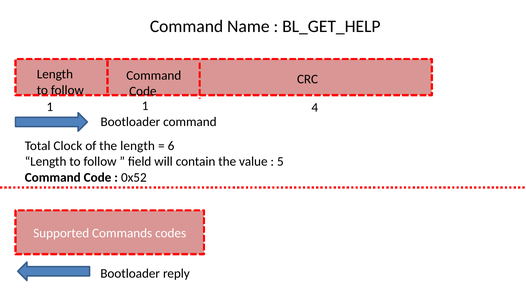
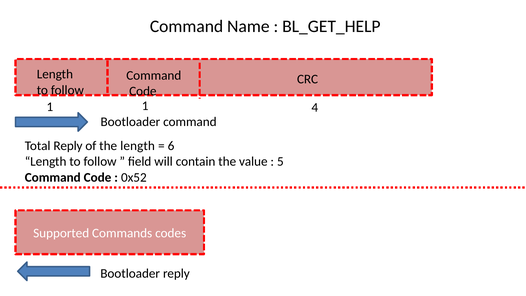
Total Clock: Clock -> Reply (68, 146)
